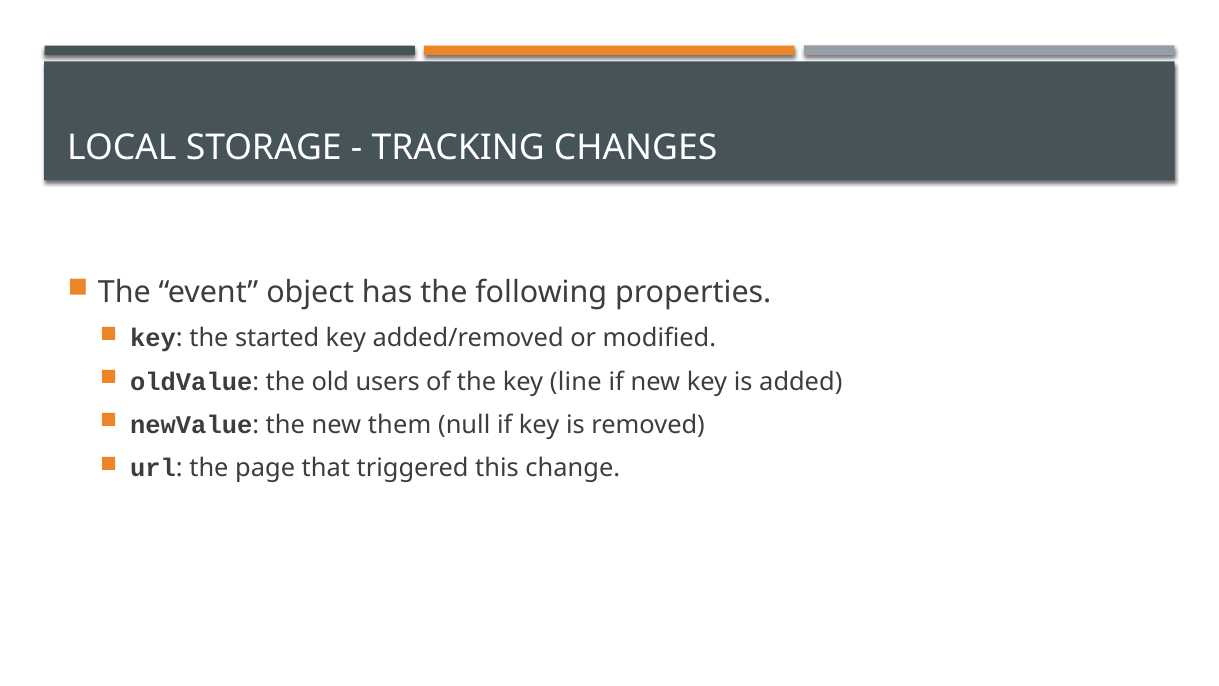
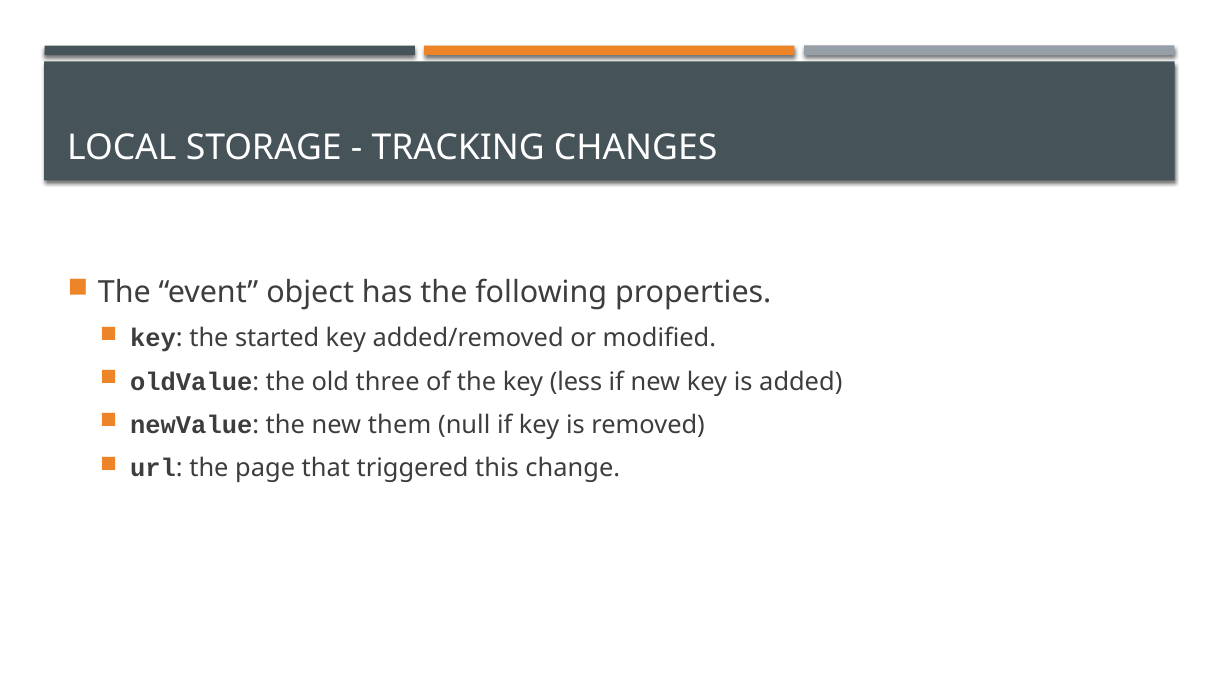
users: users -> three (388, 382)
line: line -> less (576, 382)
